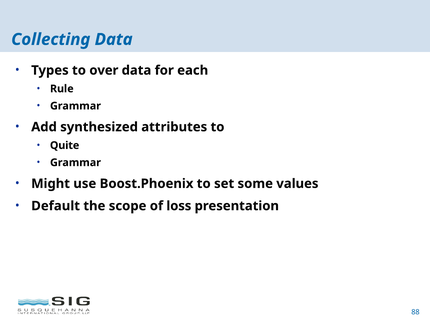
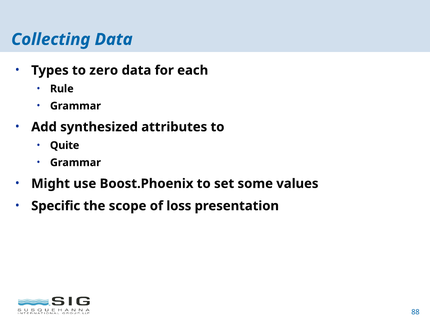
over: over -> zero (104, 70)
Default: Default -> Specific (56, 206)
